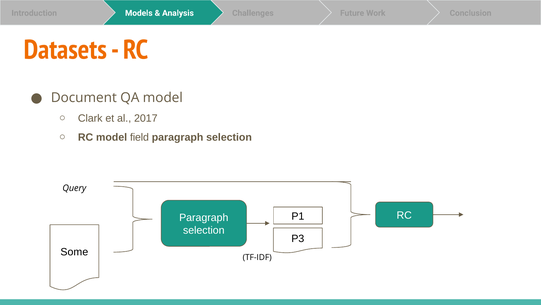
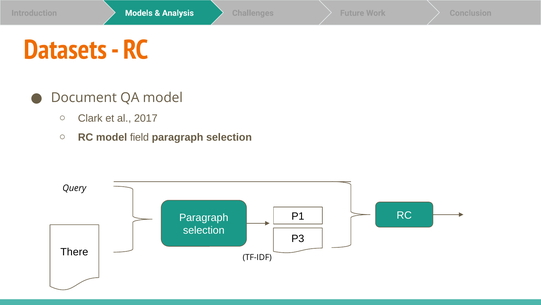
Some: Some -> There (74, 251)
